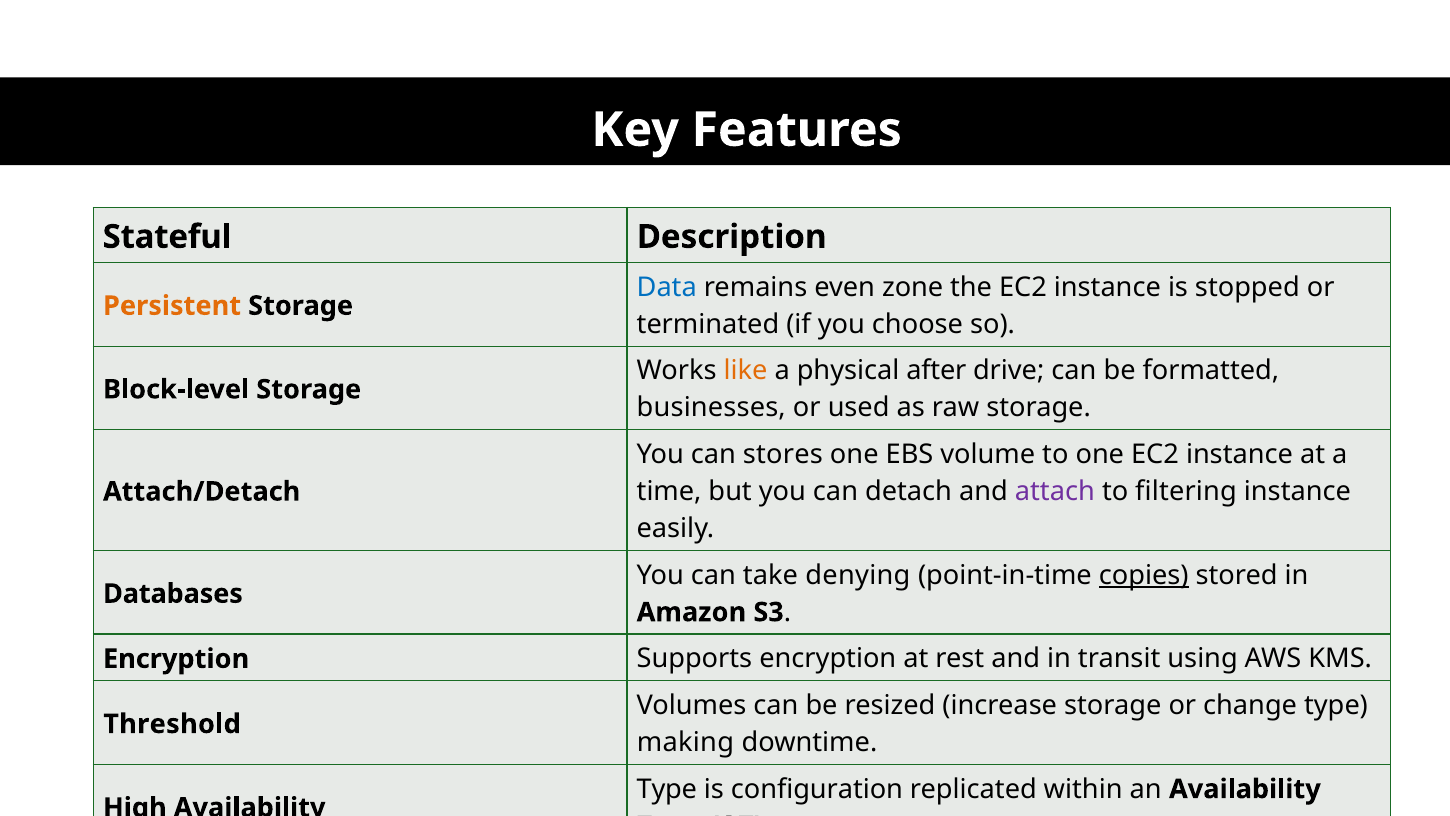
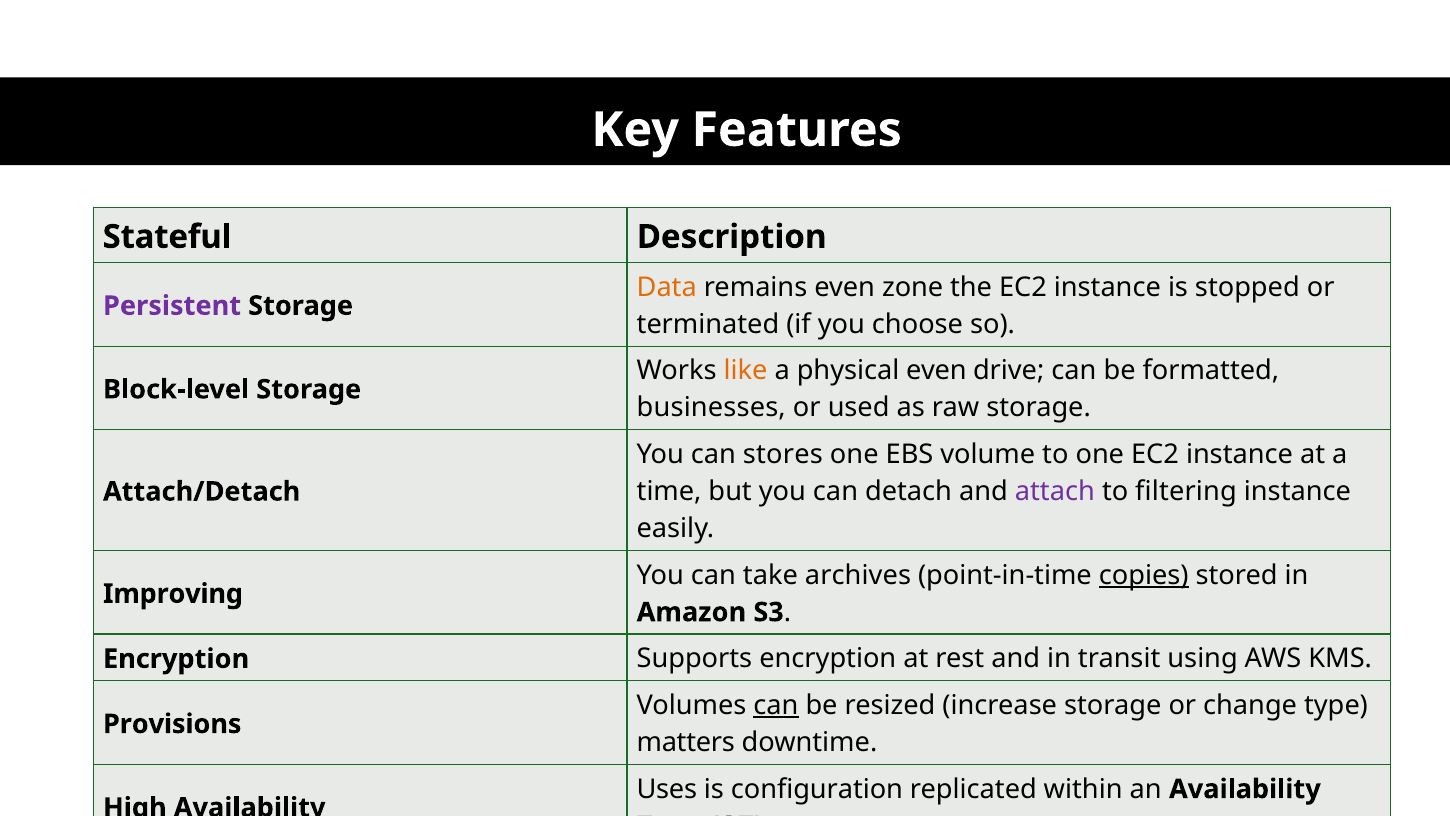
Data colour: blue -> orange (667, 287)
Persistent colour: orange -> purple (172, 306)
physical after: after -> even (936, 371)
denying: denying -> archives (858, 575)
Databases: Databases -> Improving (173, 594)
can underline: none -> present (776, 705)
Threshold: Threshold -> Provisions (172, 724)
making: making -> matters (686, 742)
Type: Type -> Uses (667, 789)
